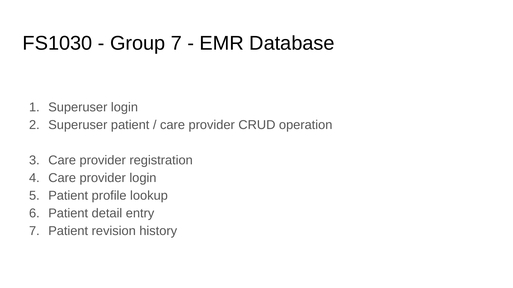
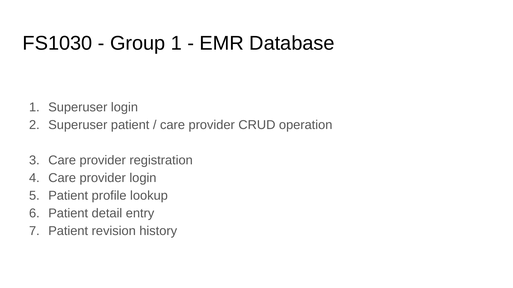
Group 7: 7 -> 1 (176, 43)
